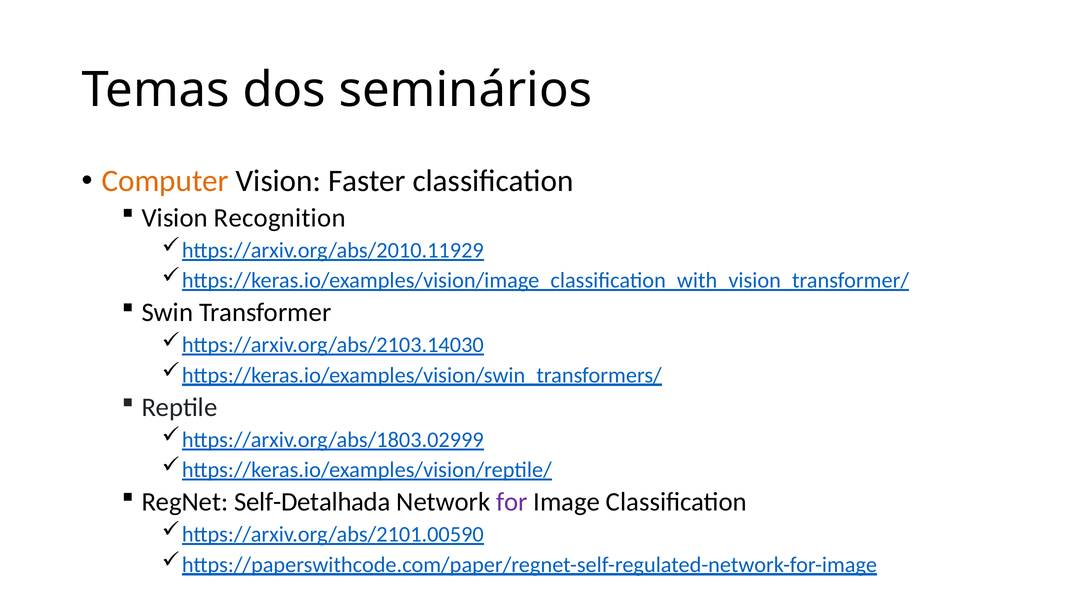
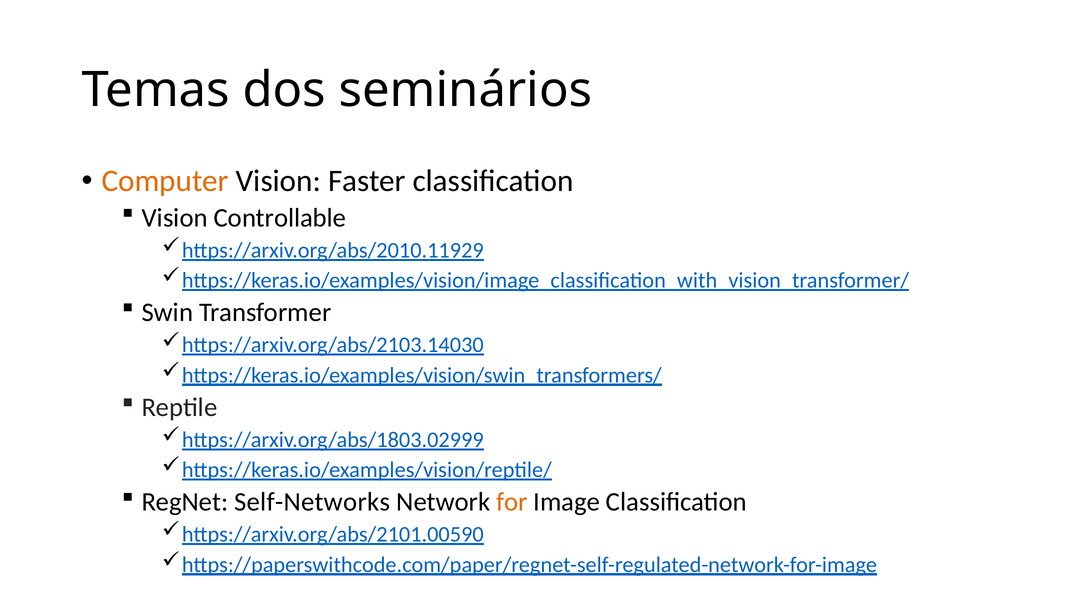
Recognition: Recognition -> Controllable (280, 218)
Self-Detalhada: Self-Detalhada -> Self-Networks (312, 502)
for colour: purple -> orange (512, 502)
